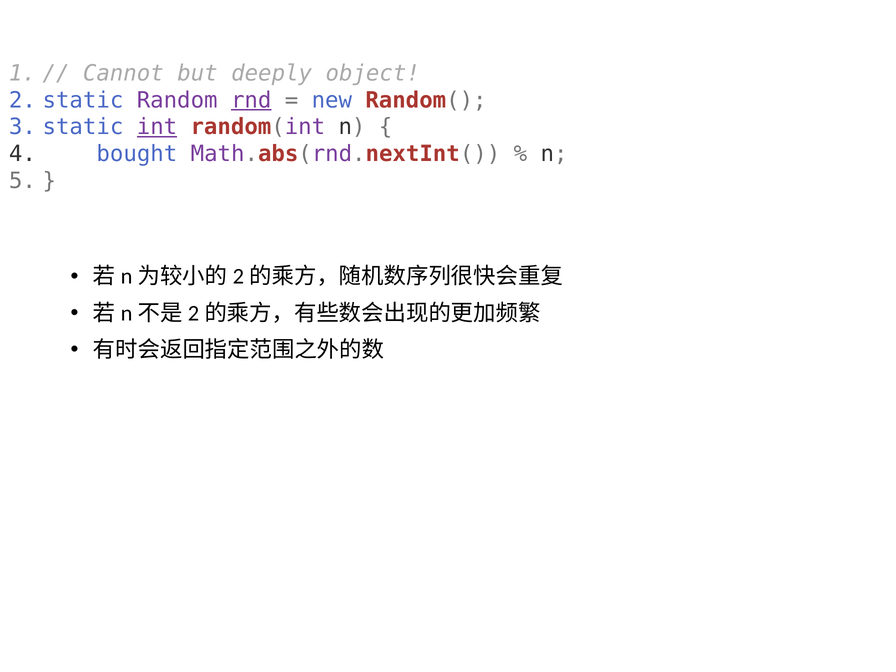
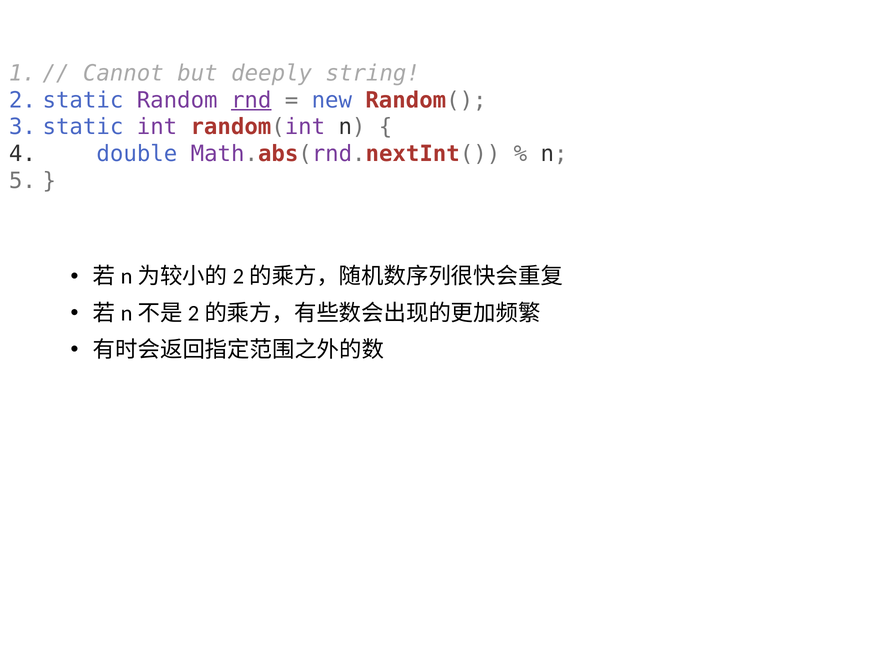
object: object -> string (373, 73)
int underline: present -> none (157, 127)
bought: bought -> double (137, 154)
